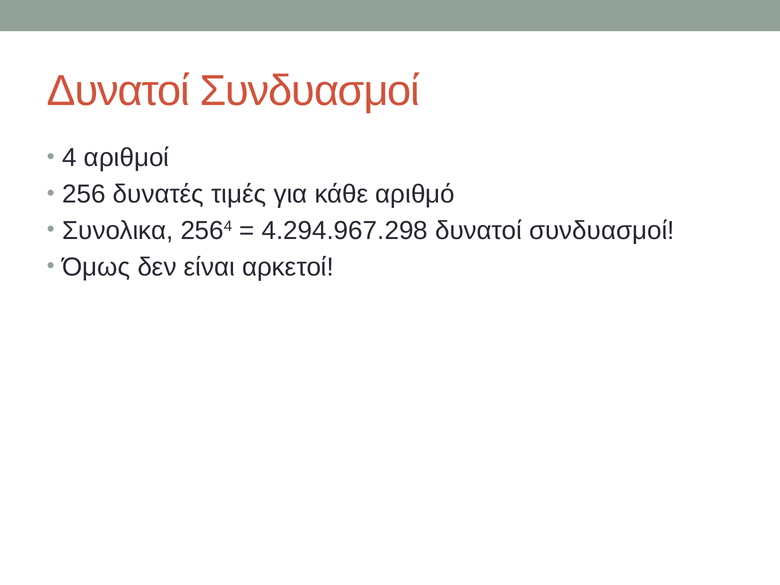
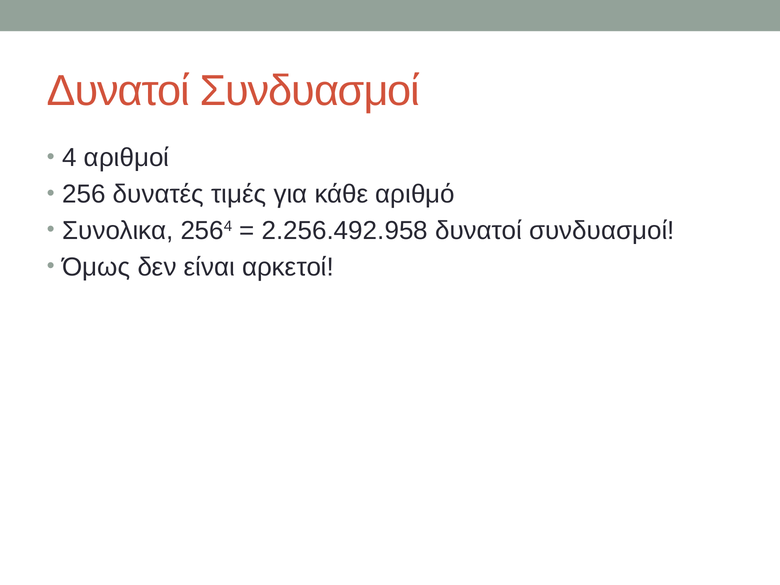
4.294.967.298: 4.294.967.298 -> 2.256.492.958 (345, 231)
